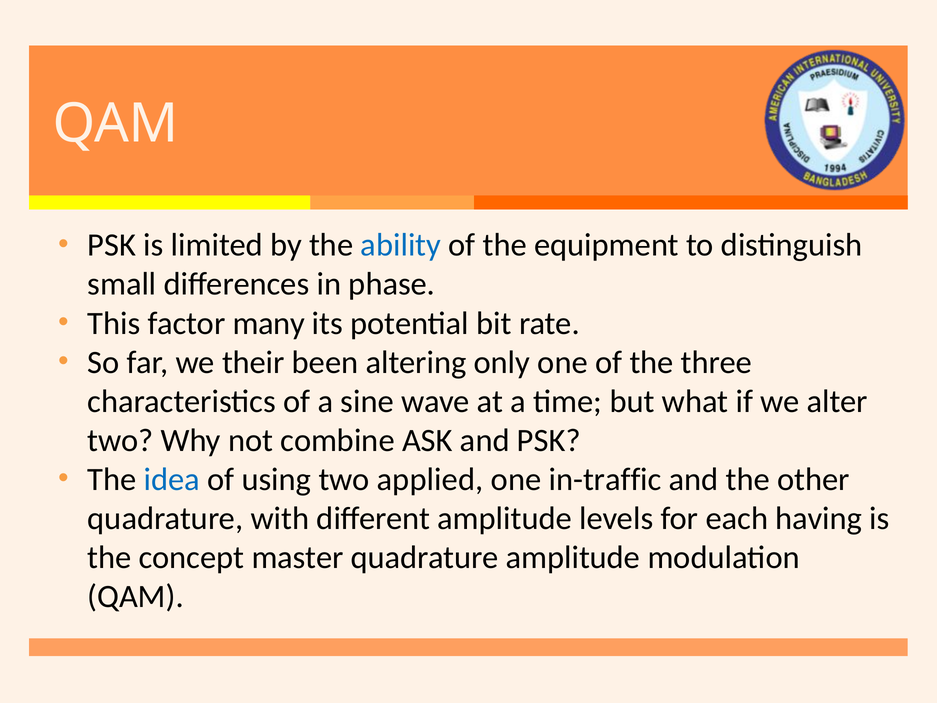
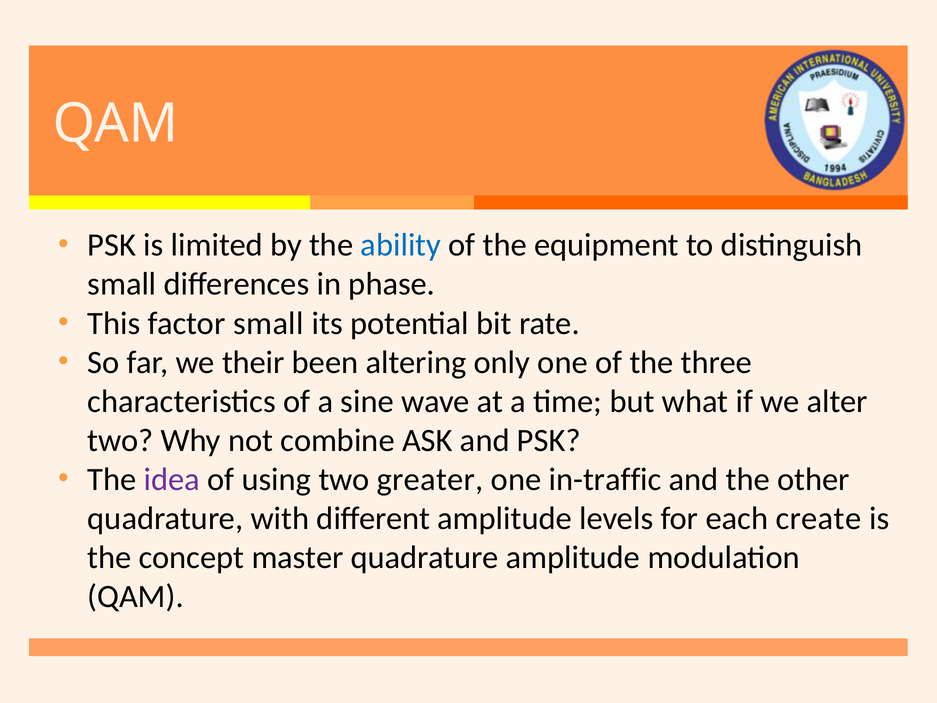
factor many: many -> small (268, 323)
idea colour: blue -> purple (172, 479)
applied: applied -> greater (430, 479)
having: having -> create (818, 518)
